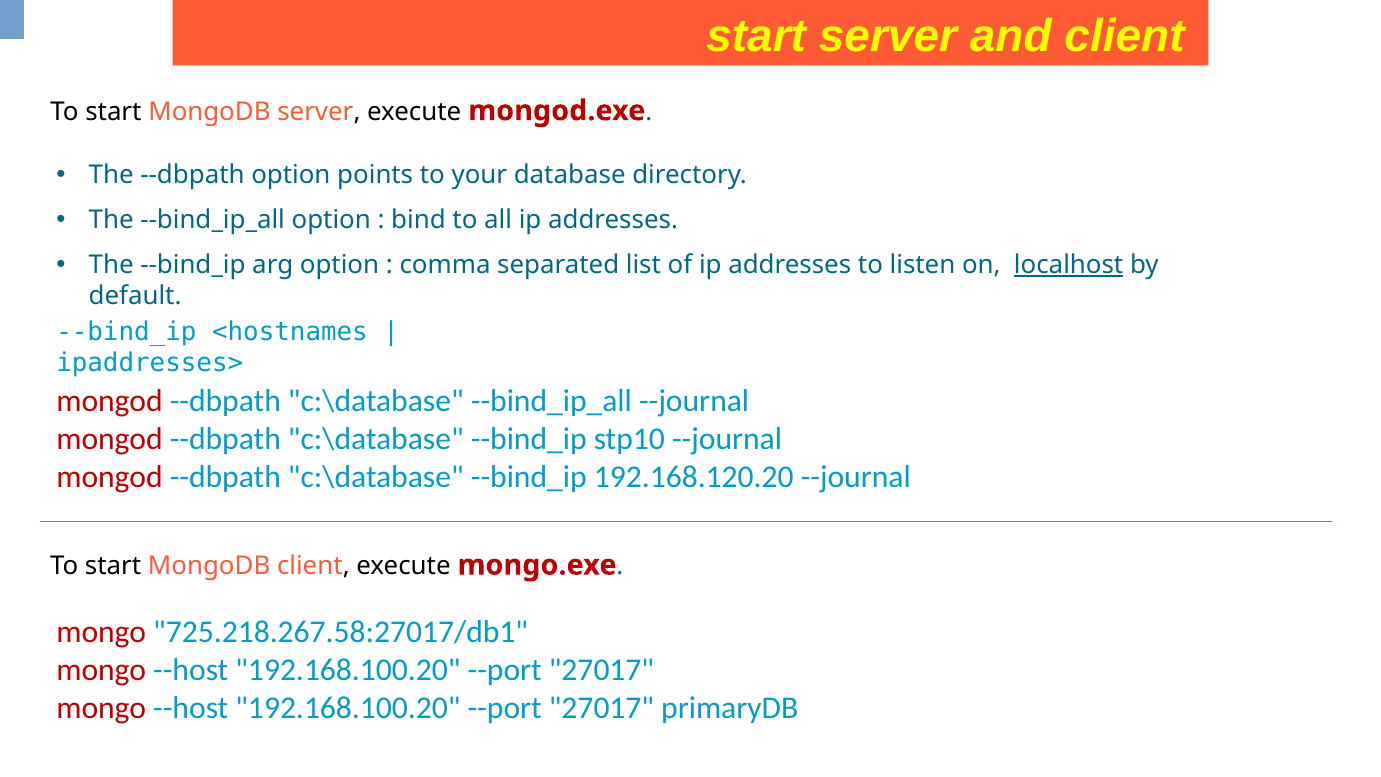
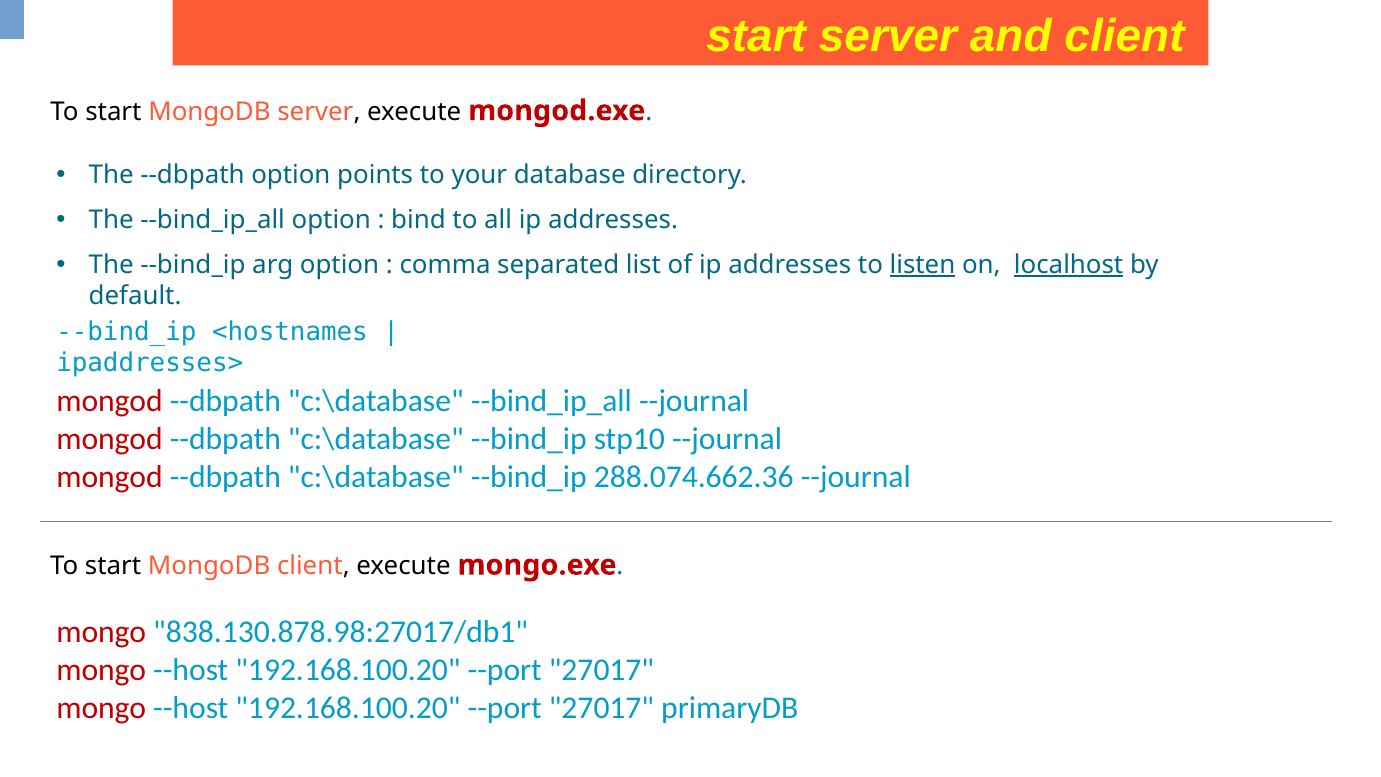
listen underline: none -> present (923, 265)
192.168.120.20: 192.168.120.20 -> 288.074.662.36 (694, 476)
725.218.267.58:27017/db1: 725.218.267.58:27017/db1 -> 838.130.878.98:27017/db1 (341, 632)
